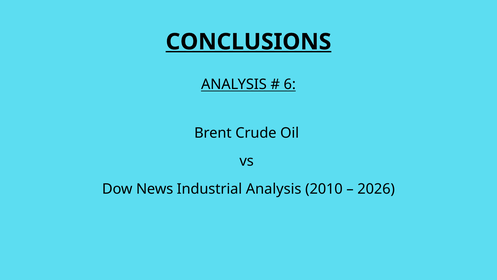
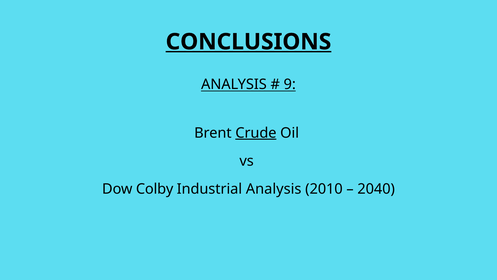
6: 6 -> 9 (290, 84)
Crude underline: none -> present (256, 133)
News: News -> Colby (155, 189)
2026: 2026 -> 2040 (376, 189)
